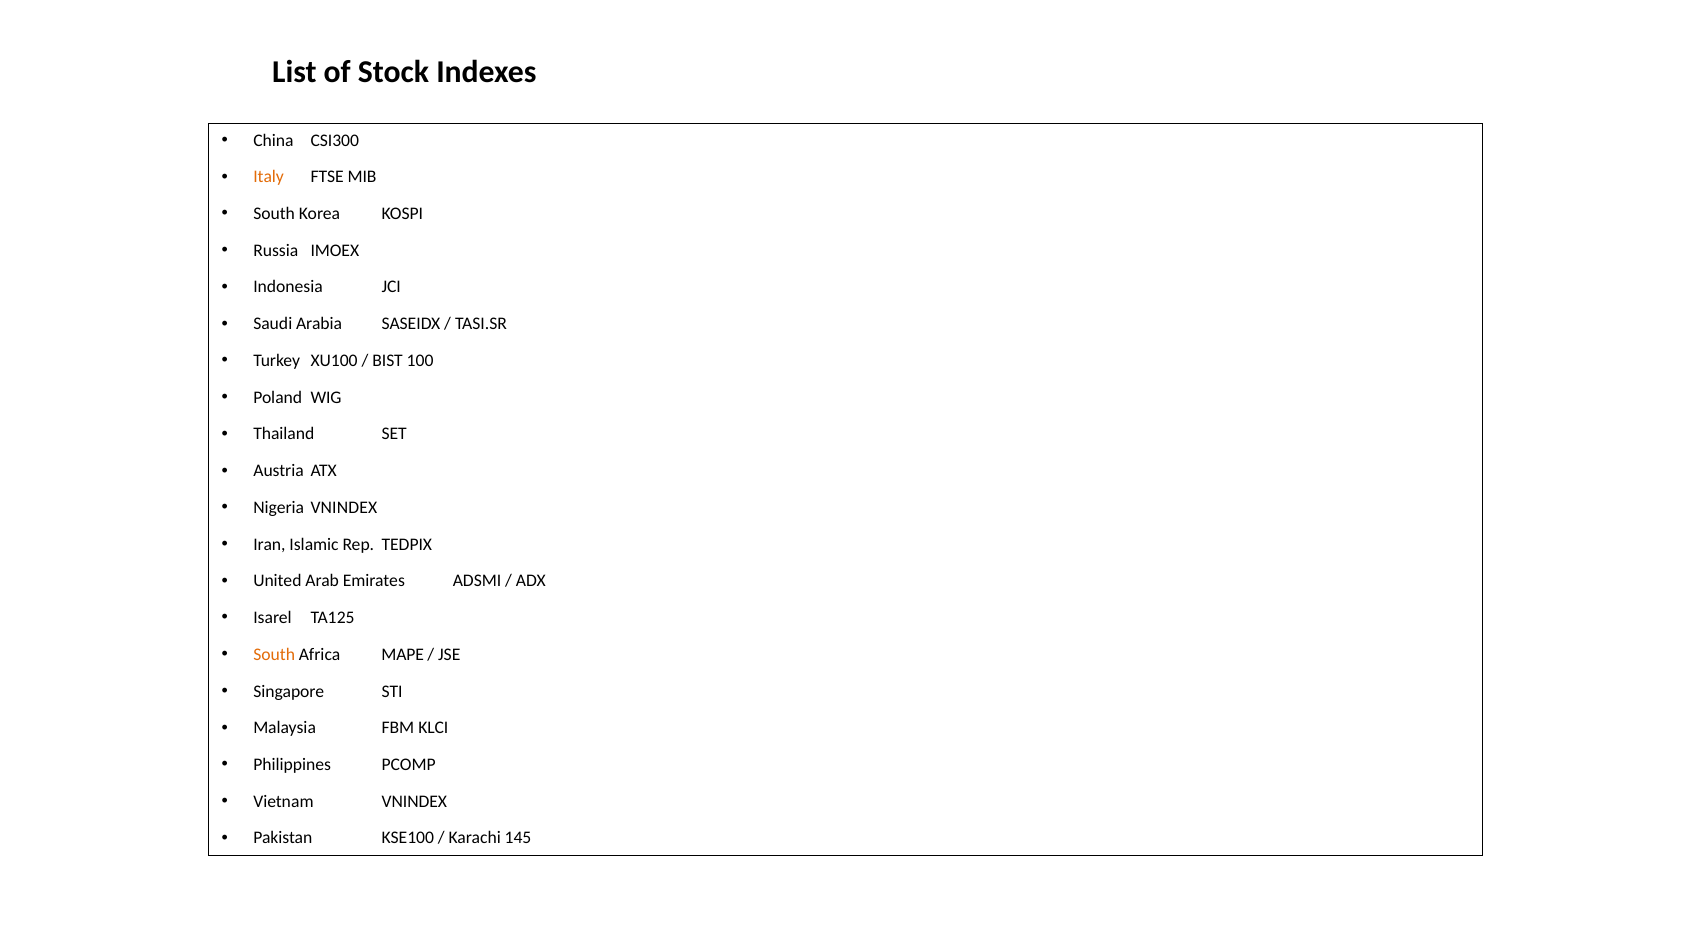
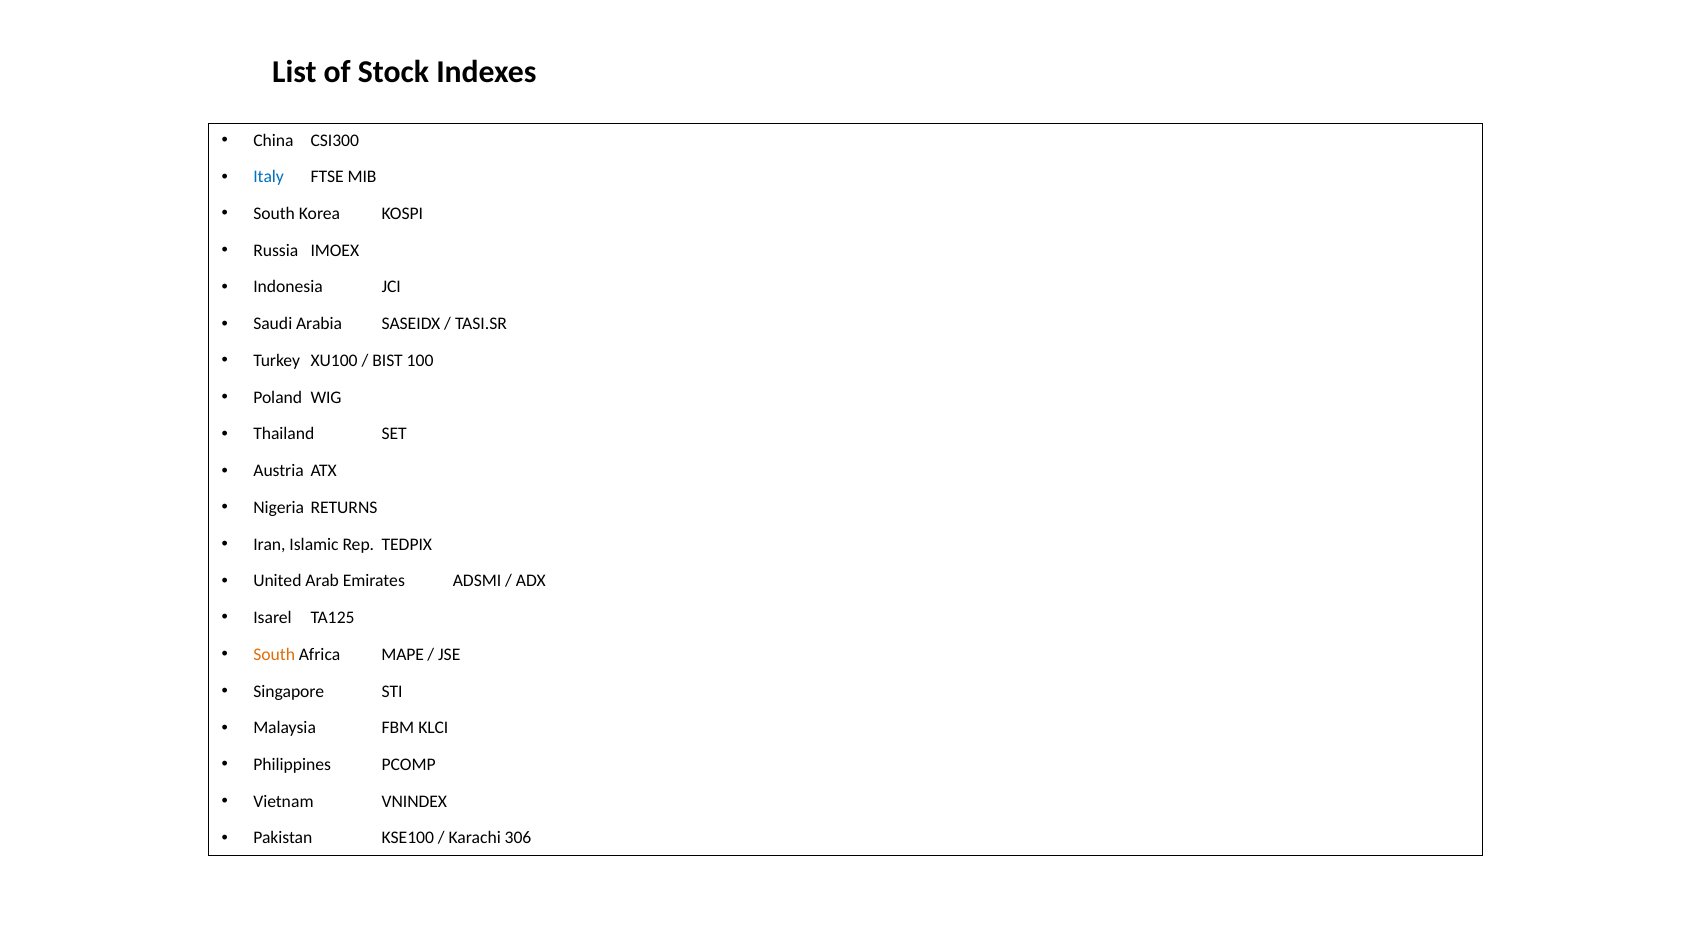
Italy colour: orange -> blue (269, 177)
Nigeria VNINDEX: VNINDEX -> RETURNS (344, 507)
145: 145 -> 306 (518, 838)
